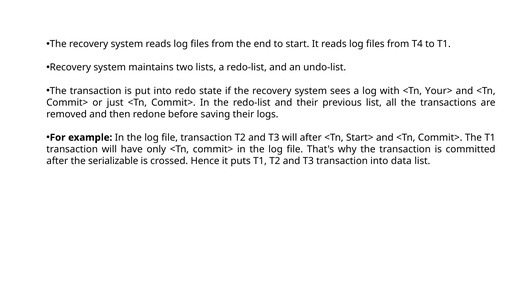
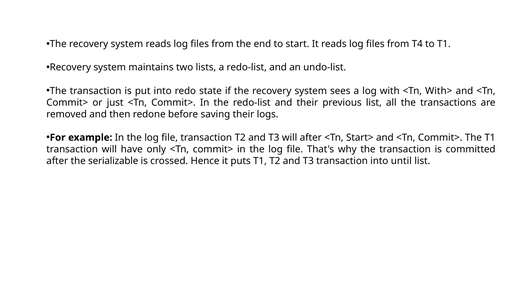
Your>: Your> -> With> (439, 91)
data: data -> until (401, 161)
